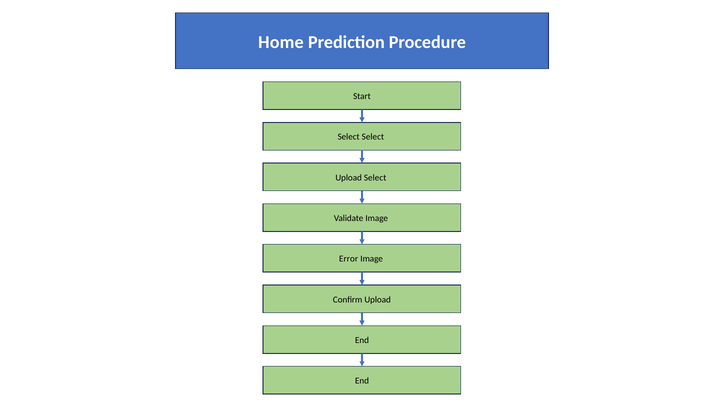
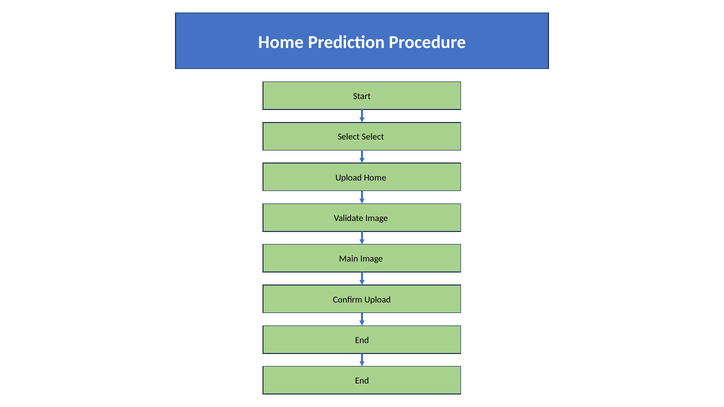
Upload Select: Select -> Home (375, 178)
Error: Error -> Main (349, 259)
